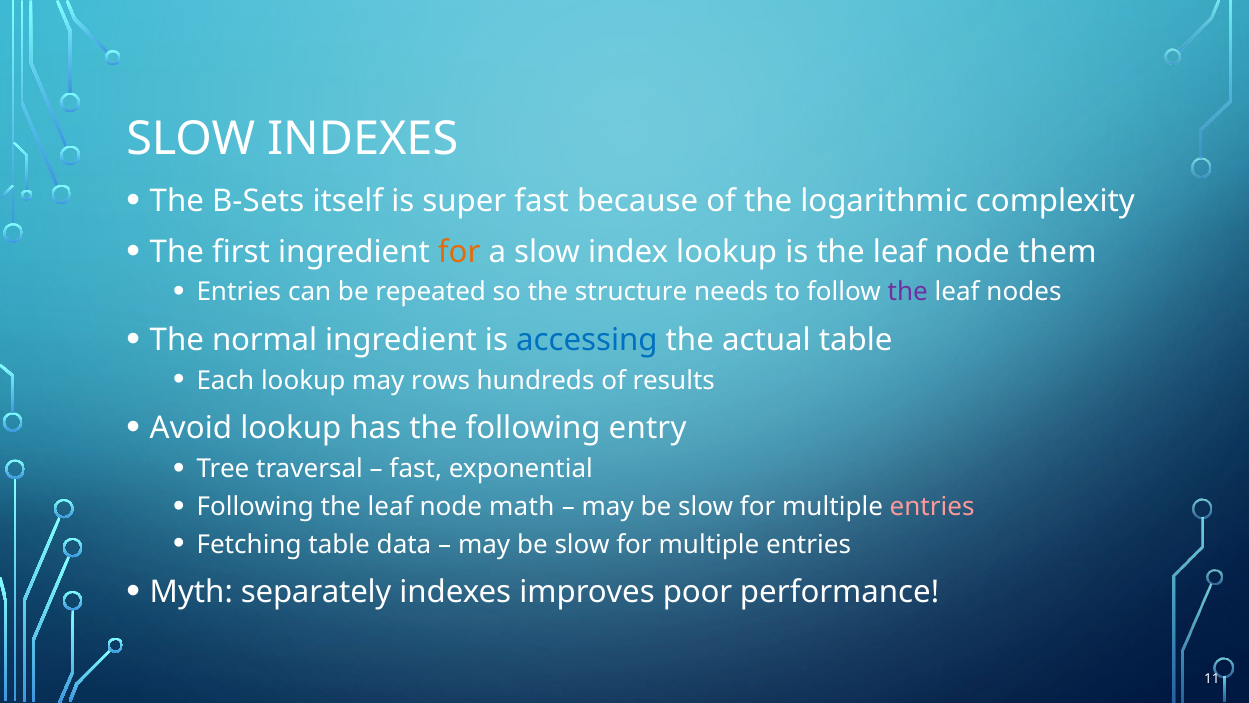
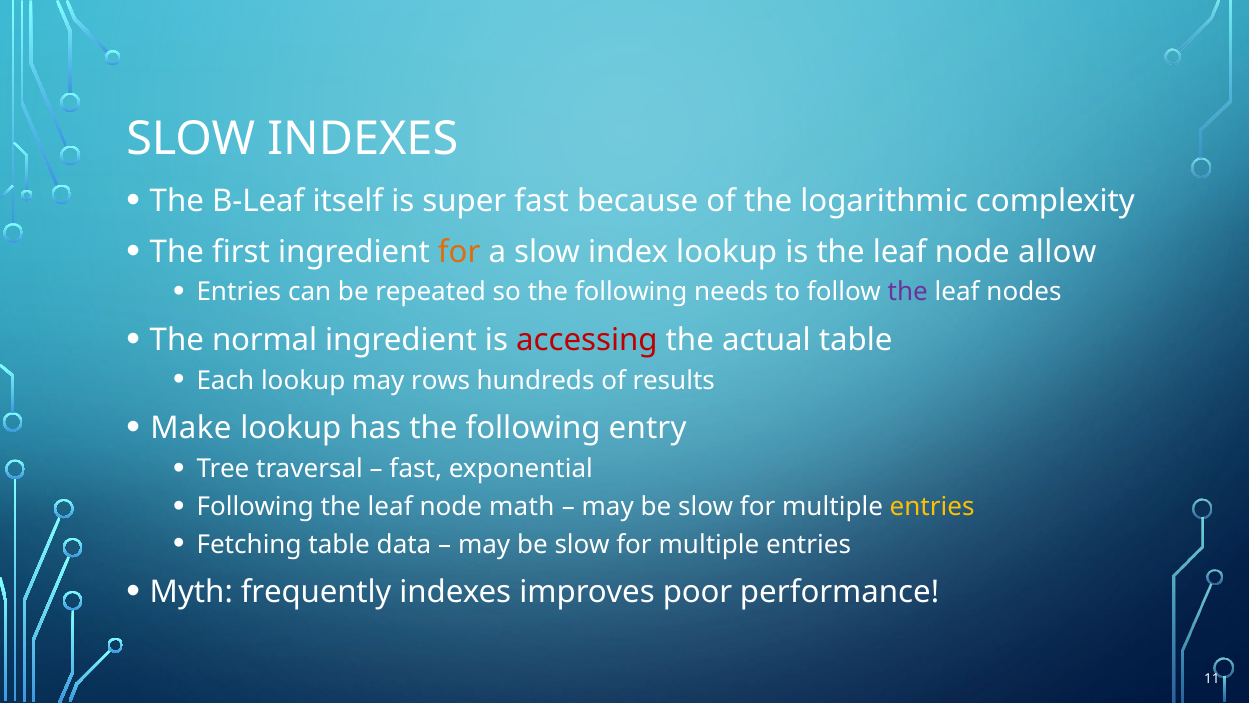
B-Sets: B-Sets -> B-Leaf (258, 201)
them: them -> allow (1057, 252)
so the structure: structure -> following (631, 292)
accessing colour: blue -> red (587, 340)
Avoid: Avoid -> Make (191, 428)
entries colour: pink -> yellow (932, 506)
separately: separately -> frequently (316, 592)
